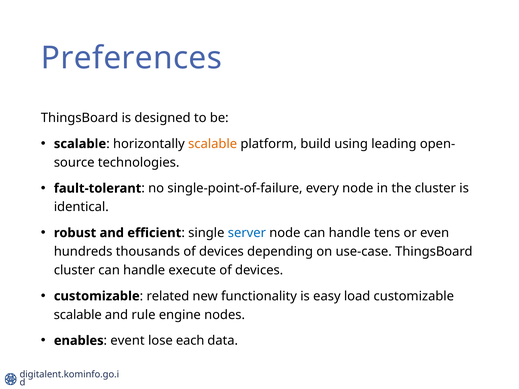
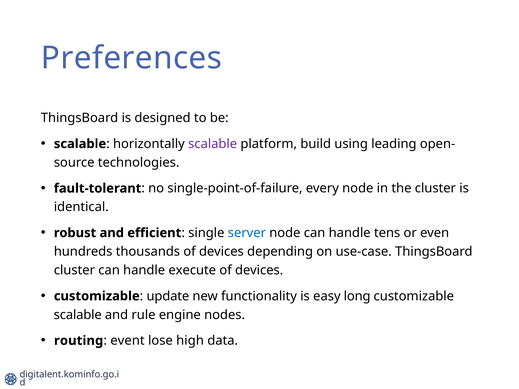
scalable colour: orange -> purple (213, 144)
related: related -> update (168, 296)
load: load -> long (357, 296)
enables: enables -> routing (79, 341)
each: each -> high (190, 341)
